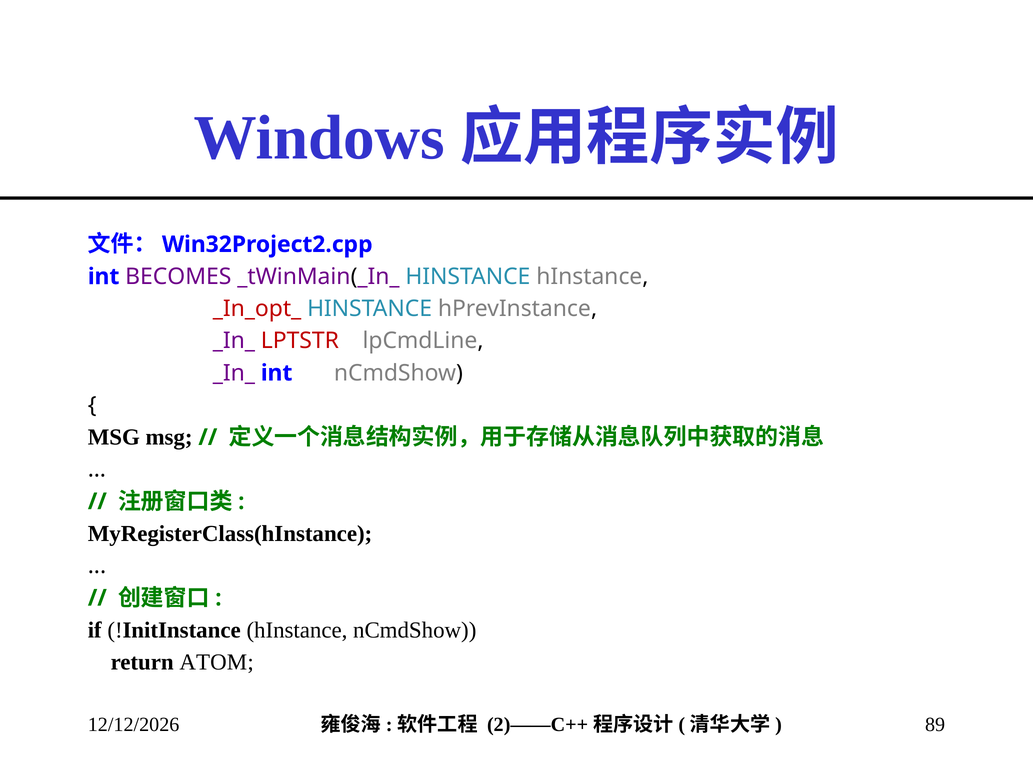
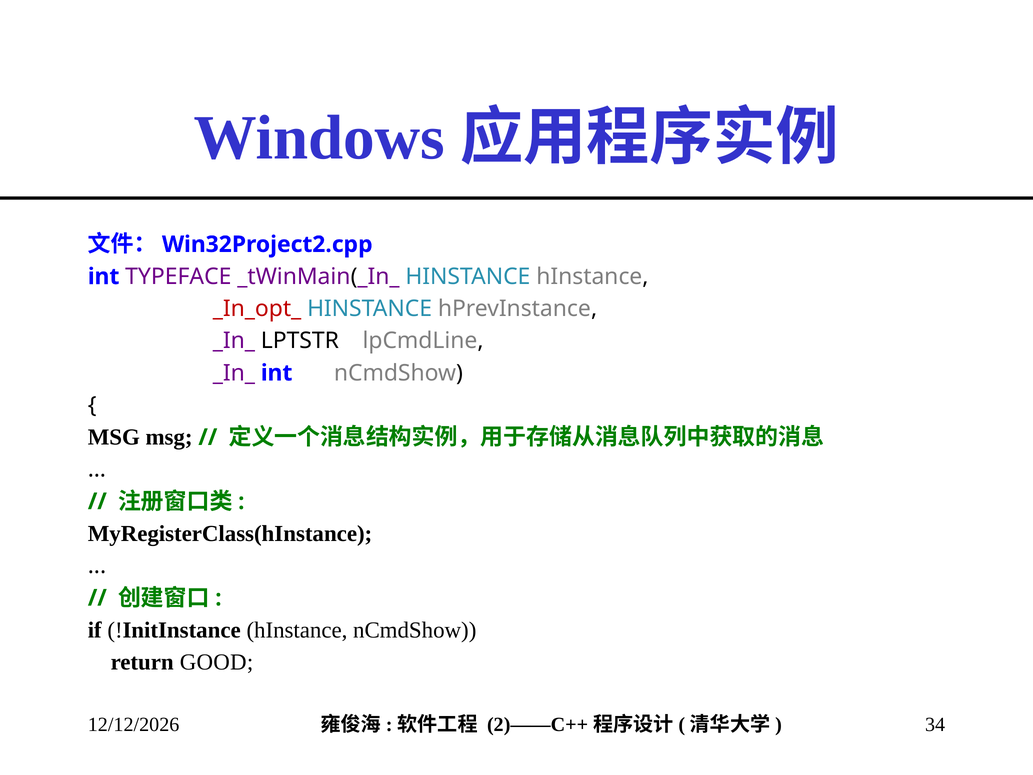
BECOMES: BECOMES -> TYPEFACE (178, 276)
LPTSTR colour: red -> black (300, 341)
ATOM: ATOM -> GOOD (217, 662)
89: 89 -> 34 (935, 725)
